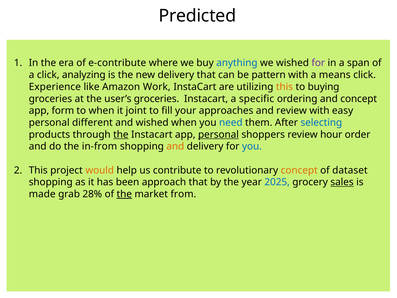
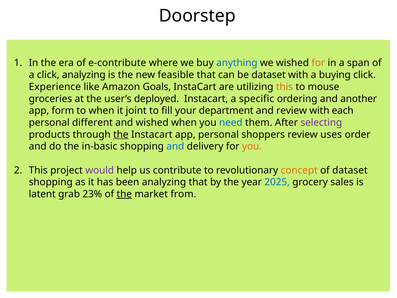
Predicted: Predicted -> Doorstep (197, 16)
for colour: purple -> orange (318, 63)
new delivery: delivery -> feasible (176, 75)
be pattern: pattern -> dataset (269, 75)
means: means -> buying (335, 75)
Work: Work -> Goals (157, 87)
buying: buying -> mouse (324, 87)
user’s groceries: groceries -> deployed (157, 99)
and concept: concept -> another (359, 99)
approaches: approaches -> department (226, 111)
easy: easy -> each (343, 111)
selecting colour: blue -> purple (321, 122)
personal underline: present -> none (218, 134)
hour: hour -> uses (331, 134)
in-from: in-from -> in-basic (100, 146)
and colour: orange -> blue (175, 146)
you colour: blue -> orange (252, 146)
would colour: orange -> purple (100, 170)
been approach: approach -> analyzing (164, 182)
sales underline: present -> none (342, 182)
made: made -> latent (42, 194)
28%: 28% -> 23% (92, 194)
